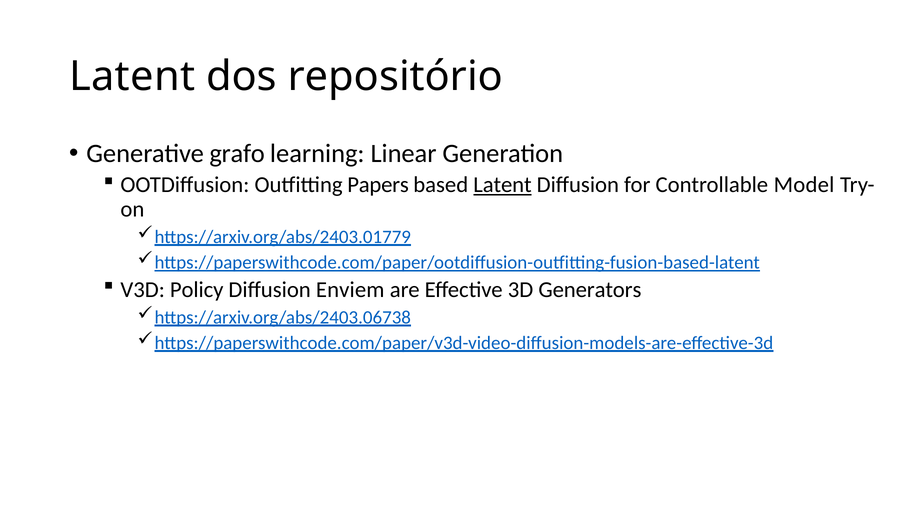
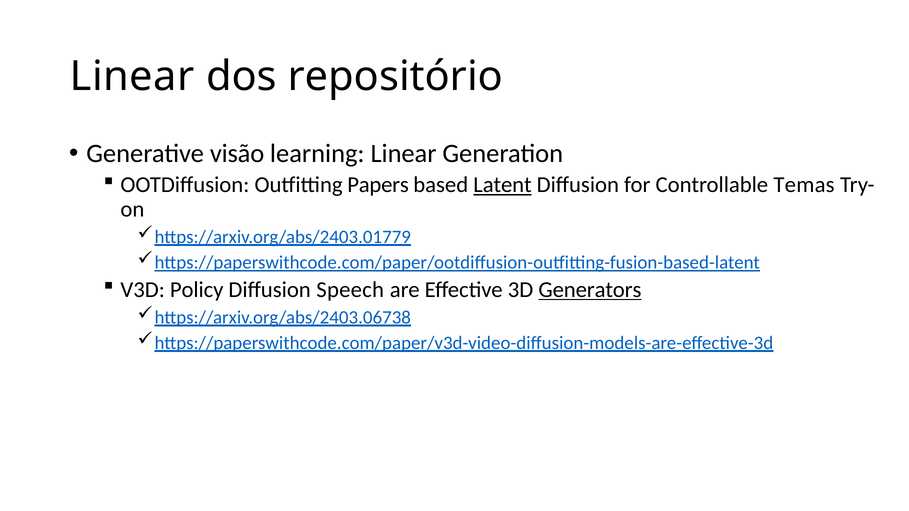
Latent: Latent -> Linear (132, 76)
grafo: grafo -> visão (237, 154)
Model: Model -> Temas (804, 185)
Enviem: Enviem -> Speech (350, 290)
Generators underline: none -> present (590, 290)
